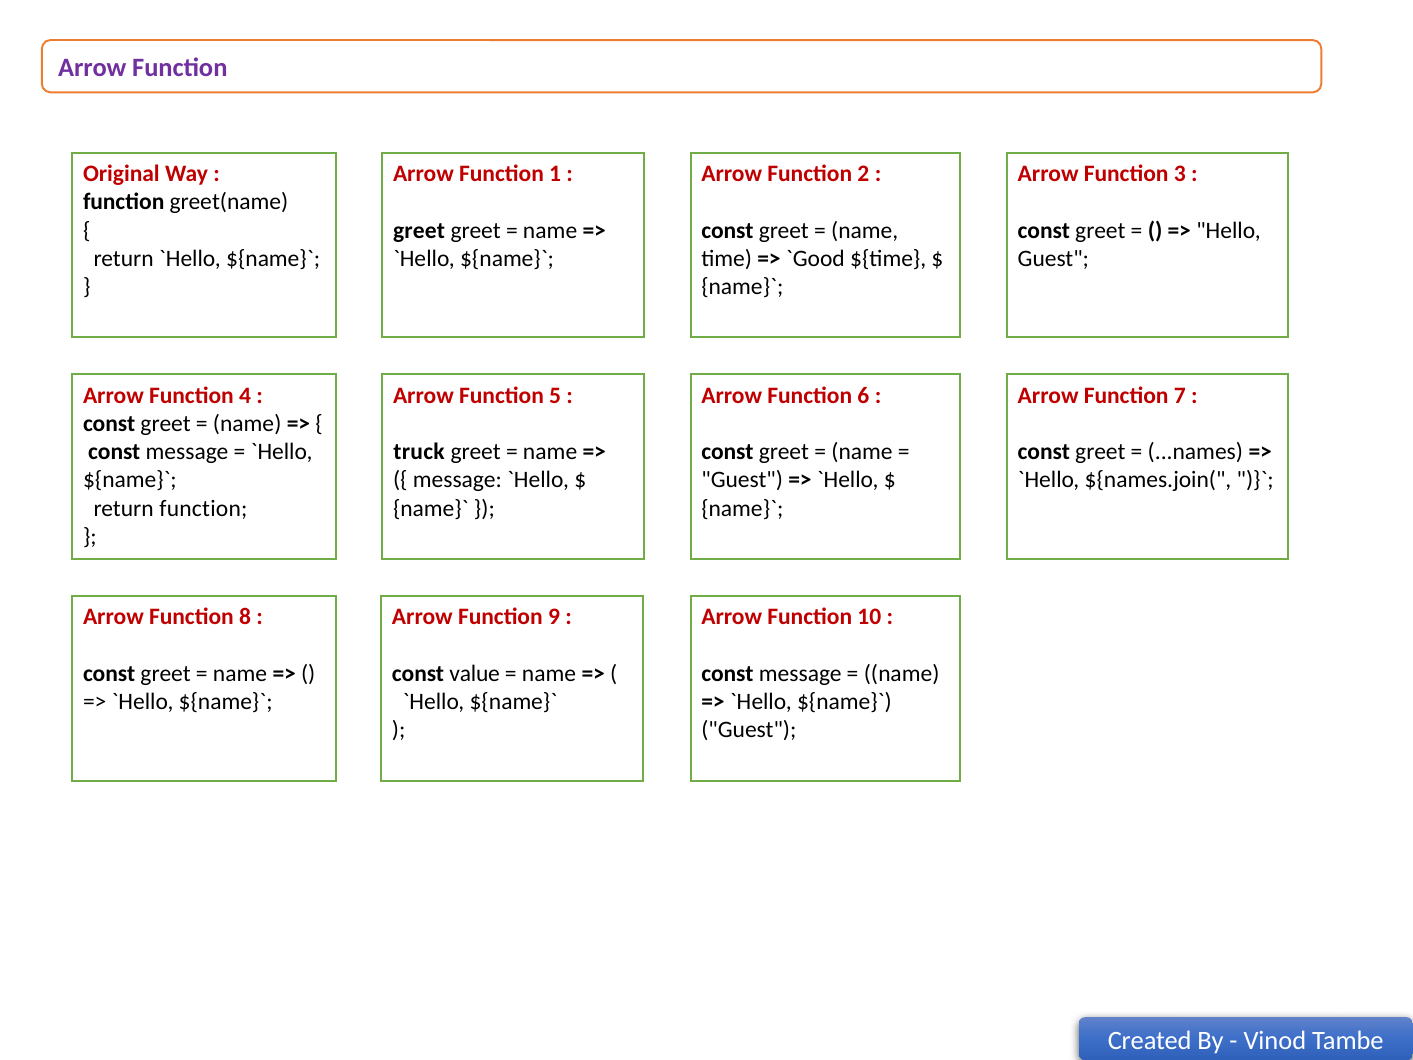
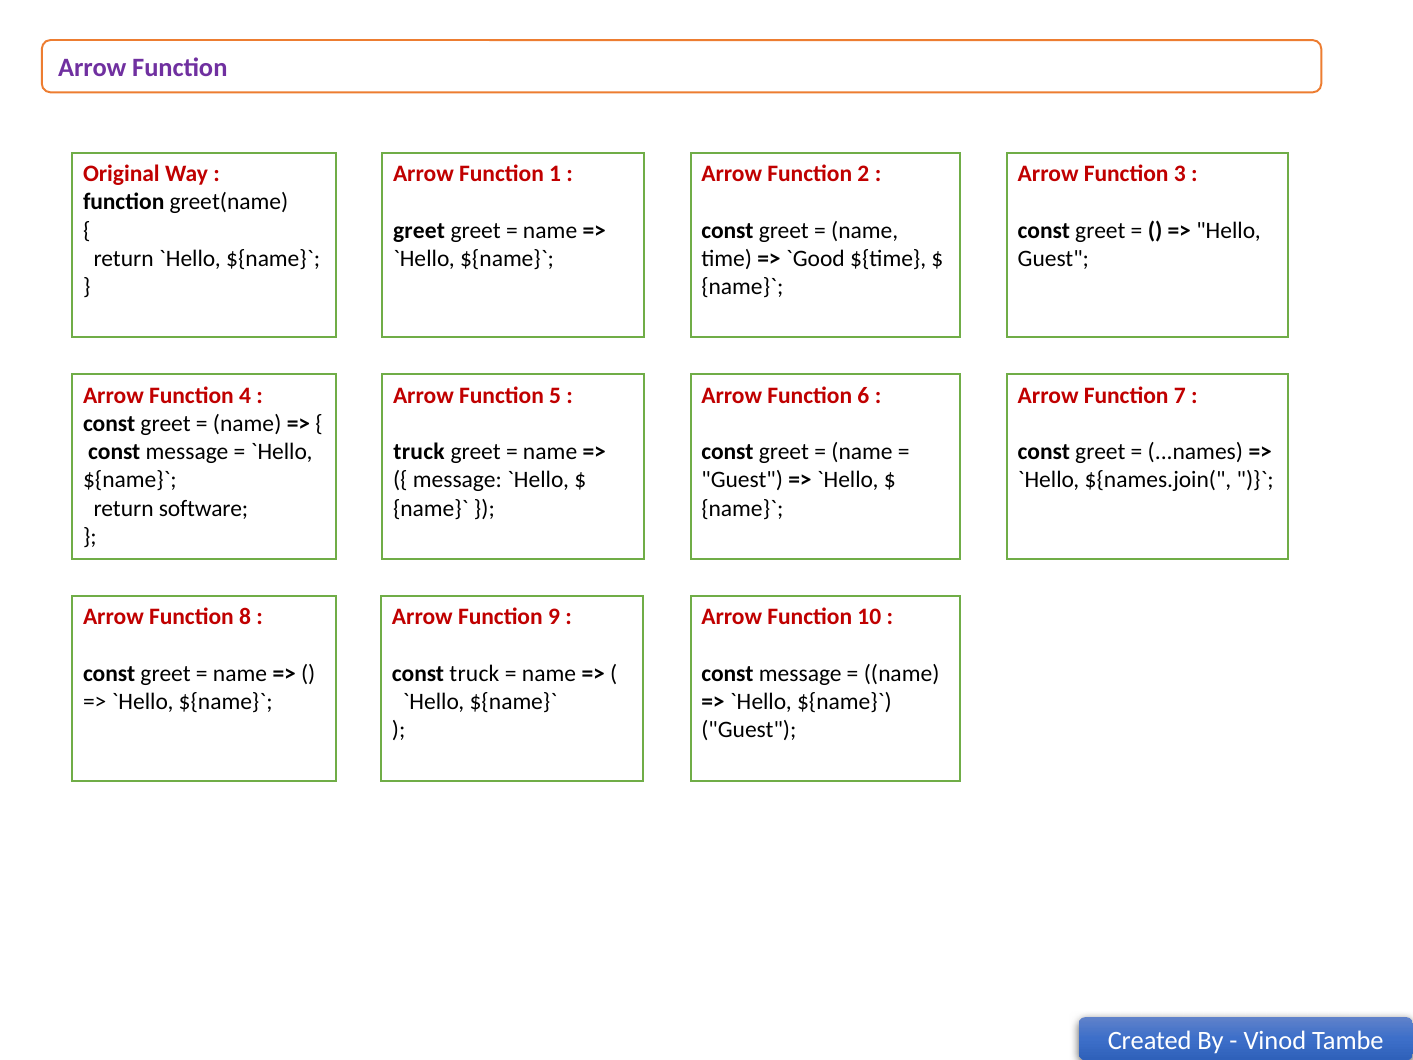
return function: function -> software (204, 508)
const value: value -> truck (474, 673)
